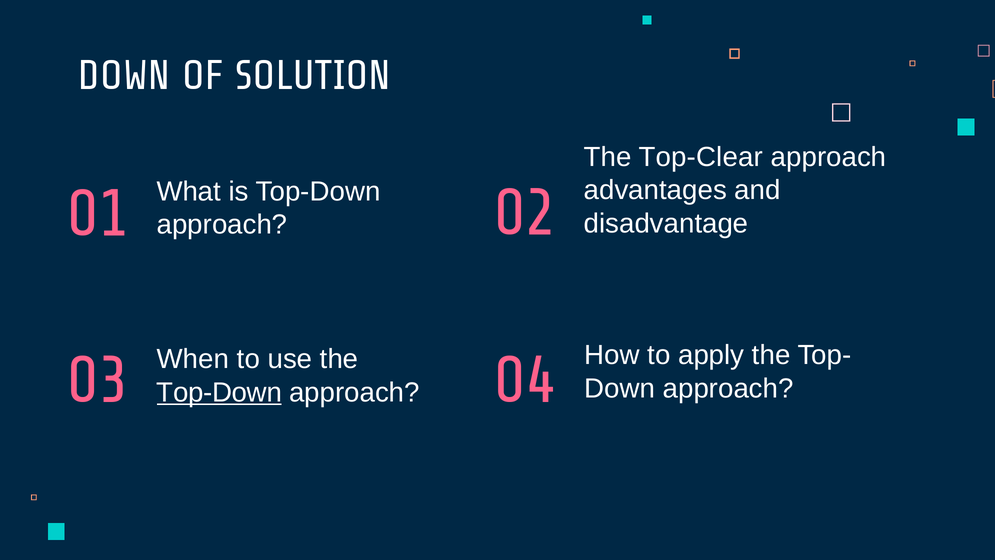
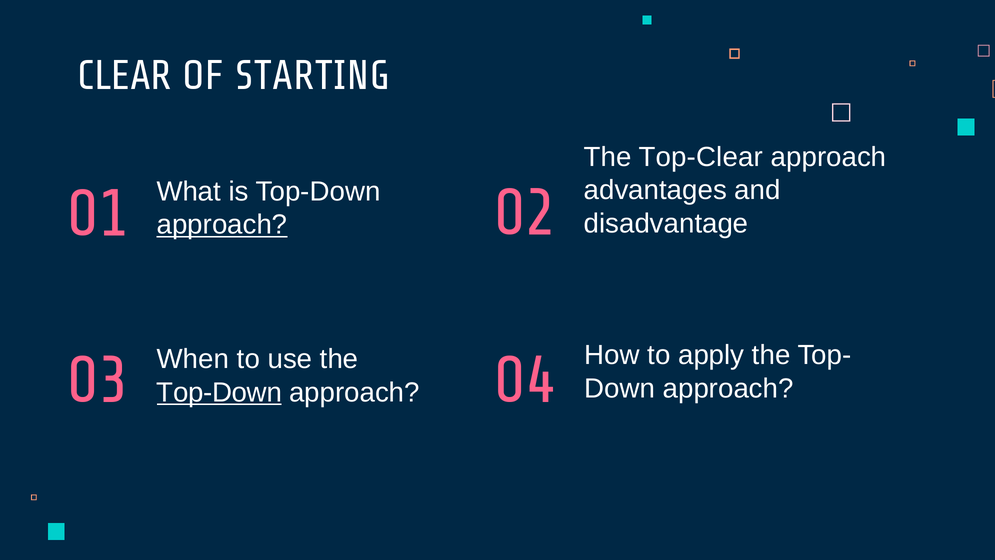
DOWN: DOWN -> CLEAR (125, 76)
SOLUTION: SOLUTION -> STARTING (313, 76)
approach underline: none -> present (222, 225)
